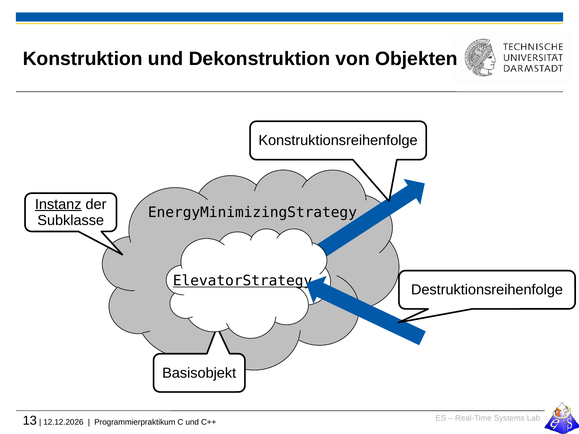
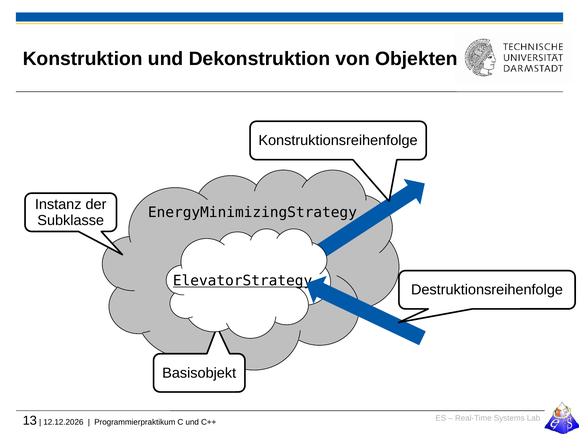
Instanz underline: present -> none (58, 204)
